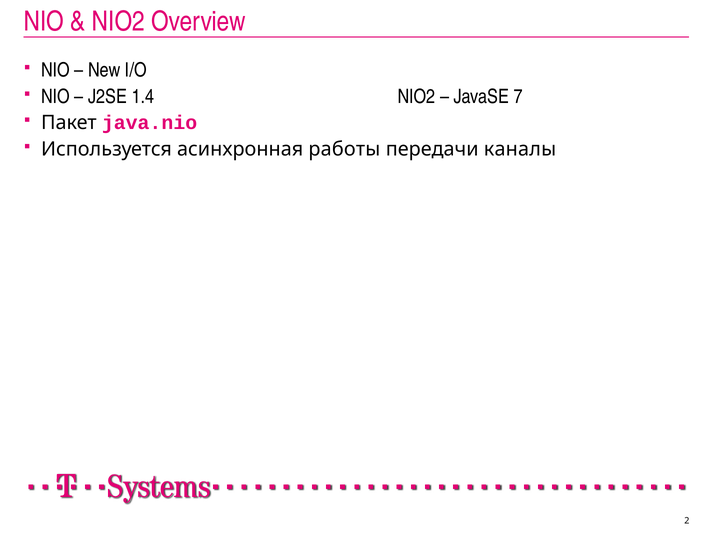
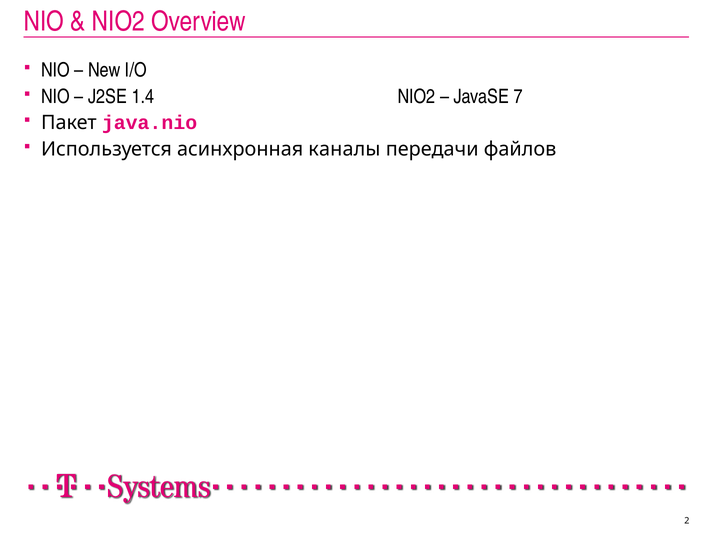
работы: работы -> каналы (344, 149)
каналы: каналы -> файлов (520, 149)
